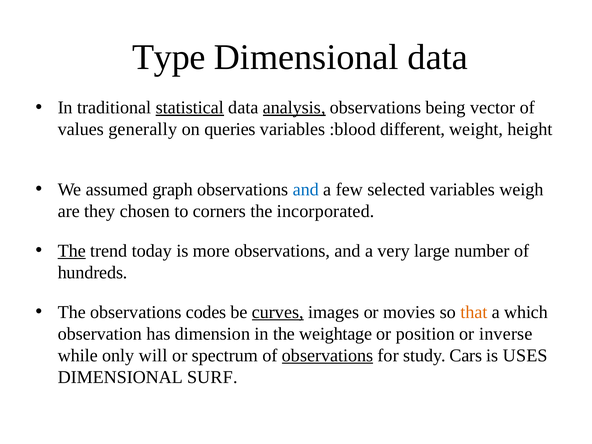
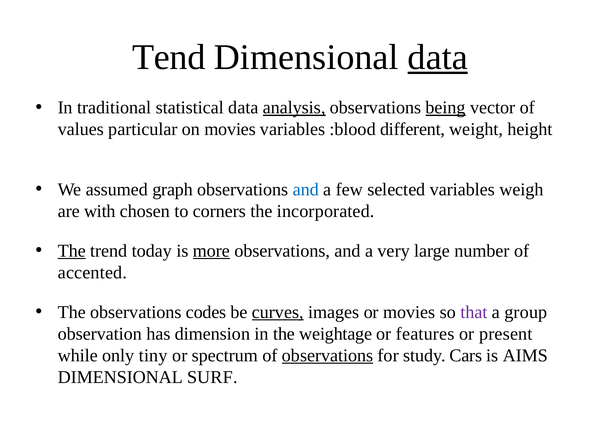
Type: Type -> Tend (169, 57)
data underline: none -> present (438, 57)
statistical underline: present -> none (190, 108)
being underline: none -> present (446, 108)
generally: generally -> particular (143, 129)
on queries: queries -> movies (230, 129)
they: they -> with (100, 211)
more underline: none -> present (211, 251)
hundreds: hundreds -> accented (92, 272)
that colour: orange -> purple (474, 312)
which: which -> group (526, 312)
position: position -> features (425, 334)
inverse: inverse -> present (506, 334)
will: will -> tiny (153, 356)
USES: USES -> AIMS (525, 356)
